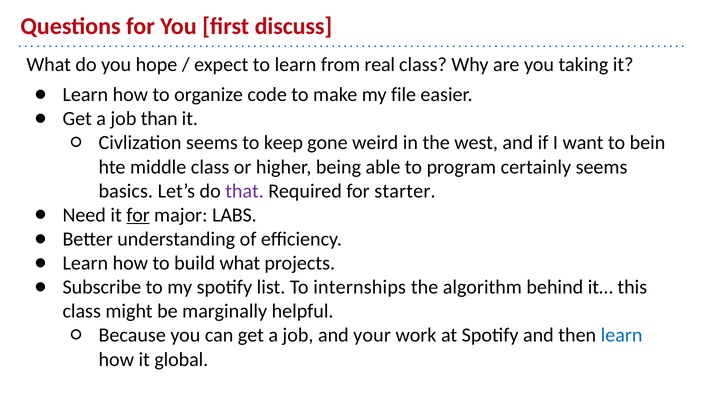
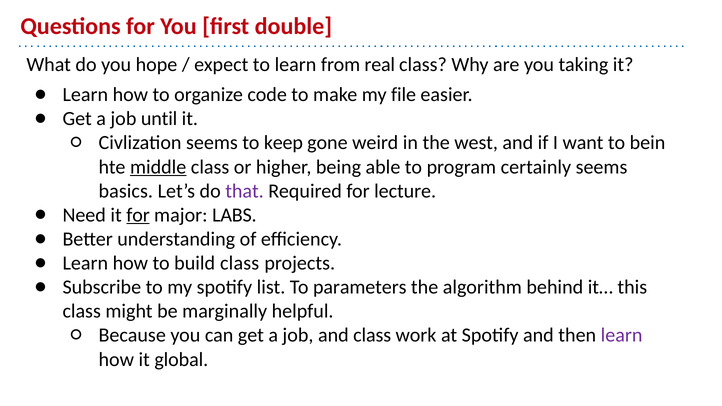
discuss: discuss -> double (293, 26)
than: than -> until (159, 119)
middle underline: none -> present (158, 167)
starter: starter -> lecture (405, 191)
build what: what -> class (240, 263)
internships: internships -> parameters (360, 287)
and your: your -> class (372, 335)
learn colour: blue -> purple (622, 335)
